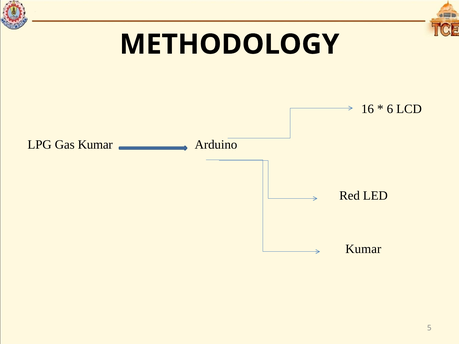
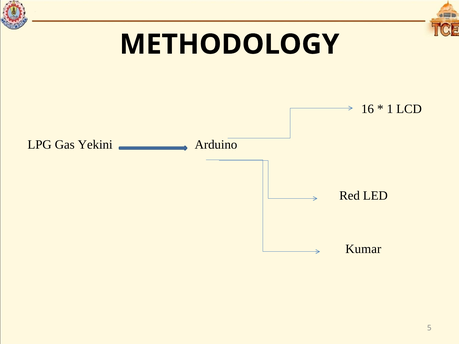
6: 6 -> 1 (390, 109)
Gas Kumar: Kumar -> Yekini (95, 145)
